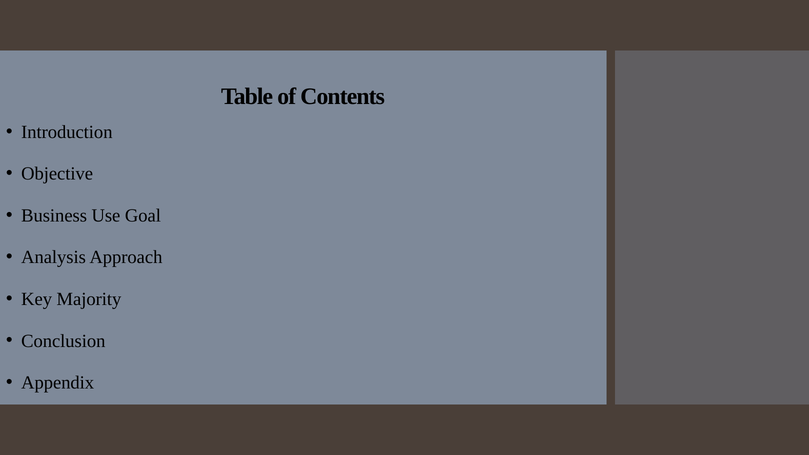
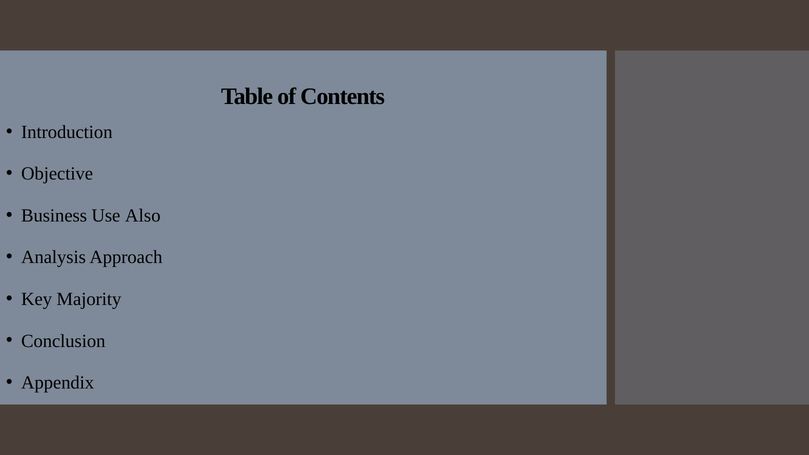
Goal: Goal -> Also (143, 216)
